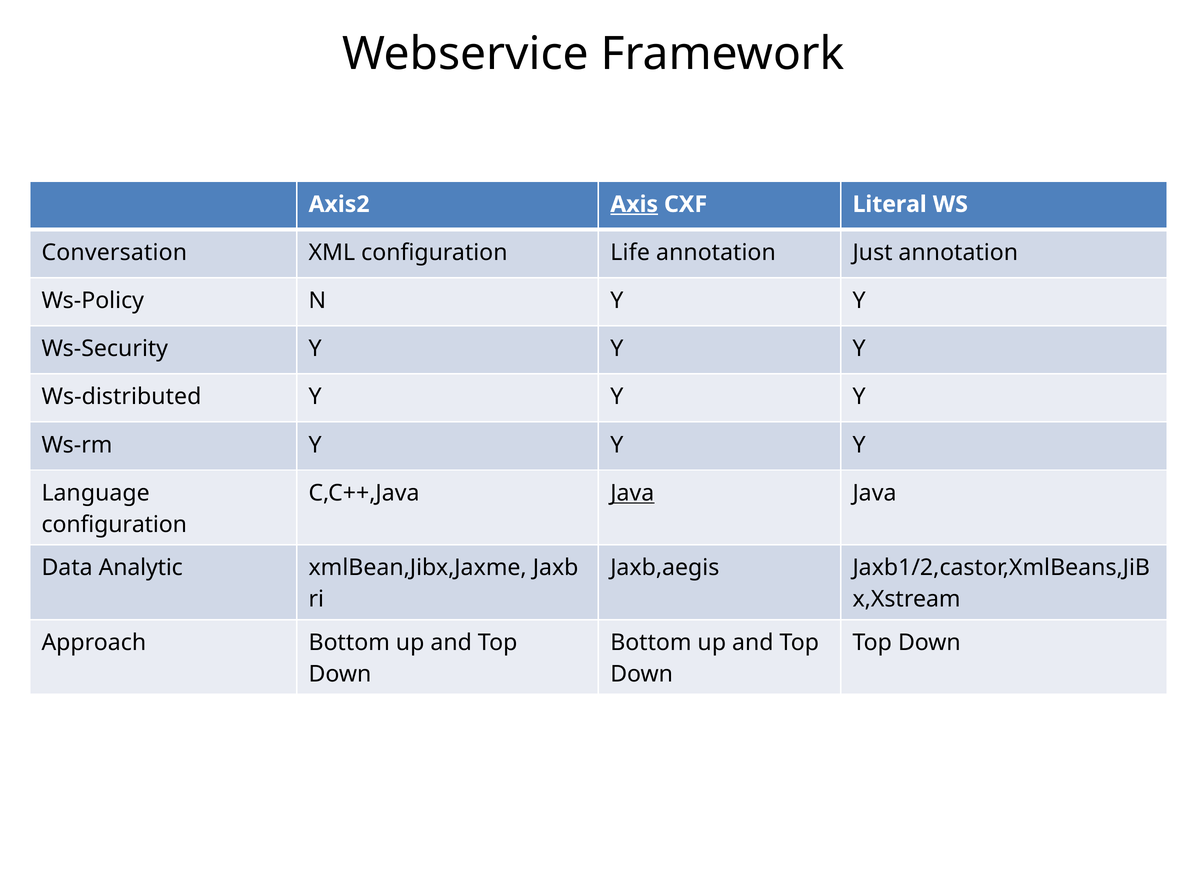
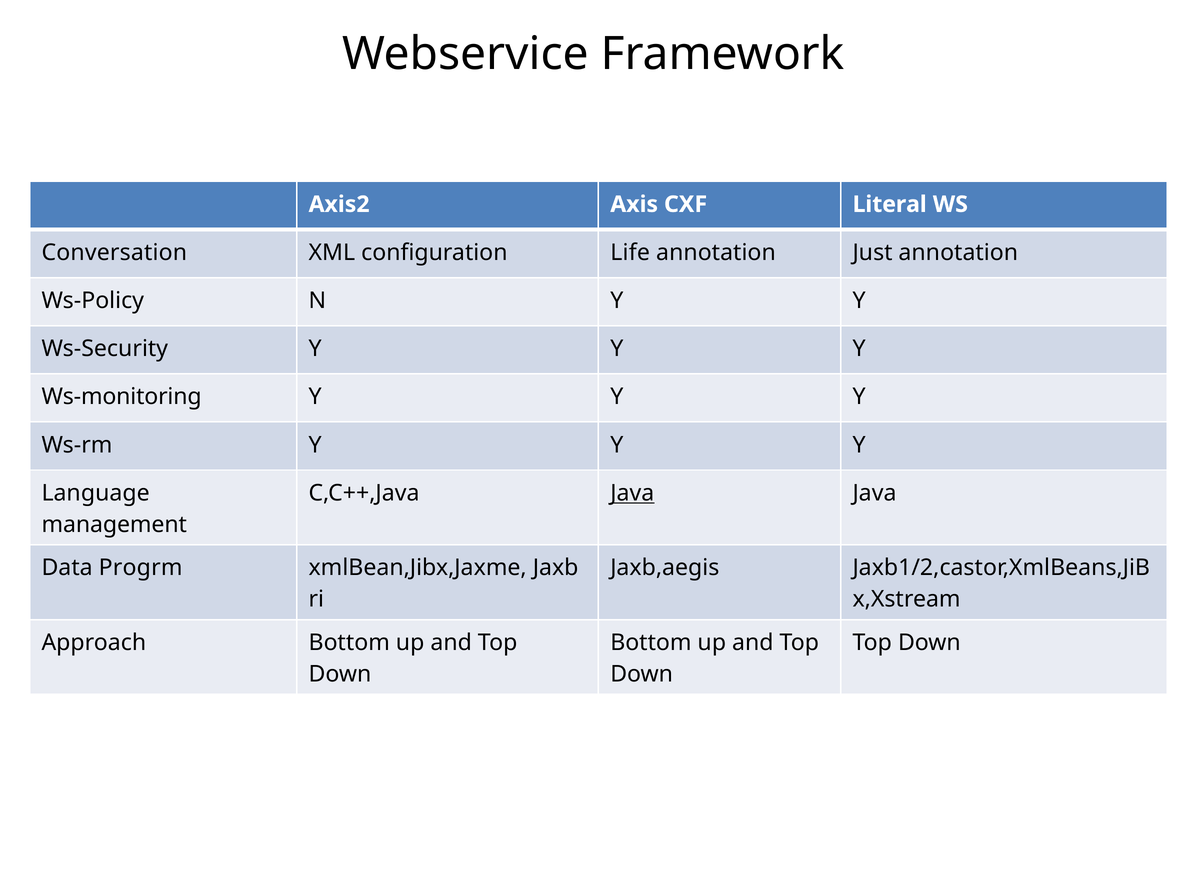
Axis underline: present -> none (634, 204)
Ws-distributed: Ws-distributed -> Ws-monitoring (122, 397)
configuration: configuration -> management (114, 525)
Analytic: Analytic -> Progrm (141, 568)
